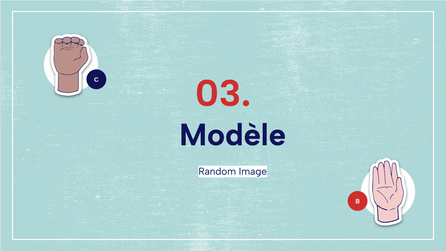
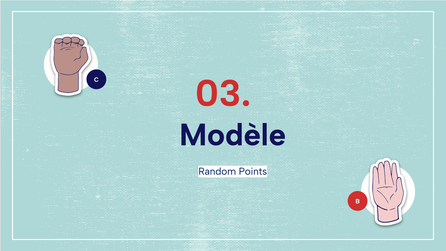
Image: Image -> Points (253, 172)
